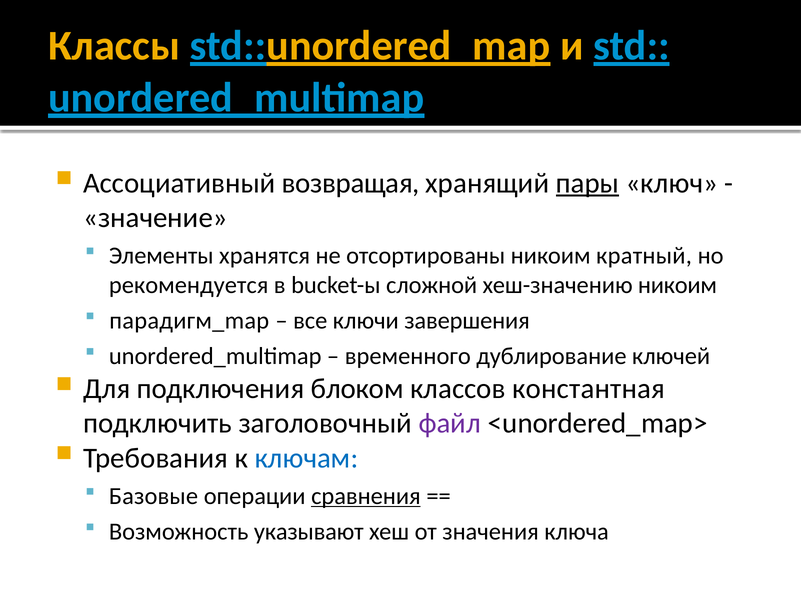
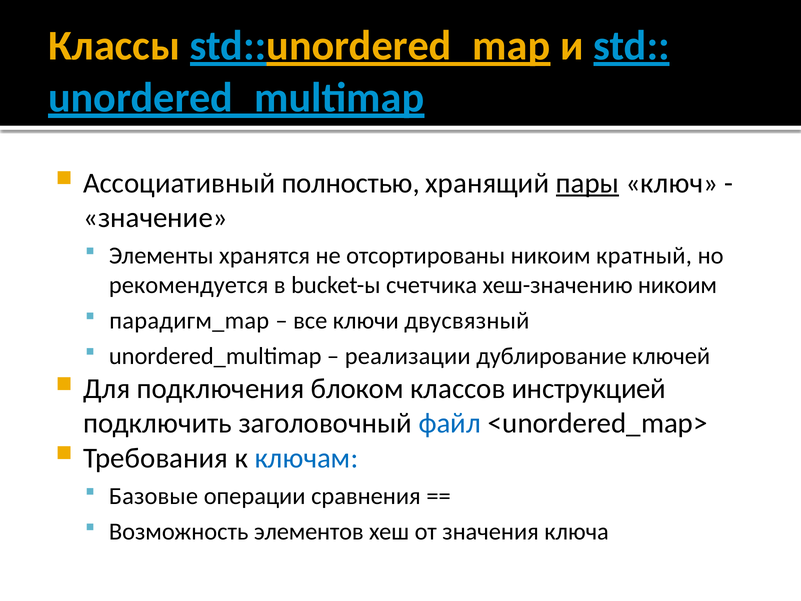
возвращая: возвращая -> полностью (351, 183)
сложной: сложной -> счетчика (432, 285)
завершения: завершения -> двусвязный (467, 320)
временного: временного -> реализации (408, 356)
константная: константная -> инструкцией (589, 388)
файл colour: purple -> blue (450, 423)
сравнения underline: present -> none (366, 496)
указывают: указывают -> элементов (309, 531)
